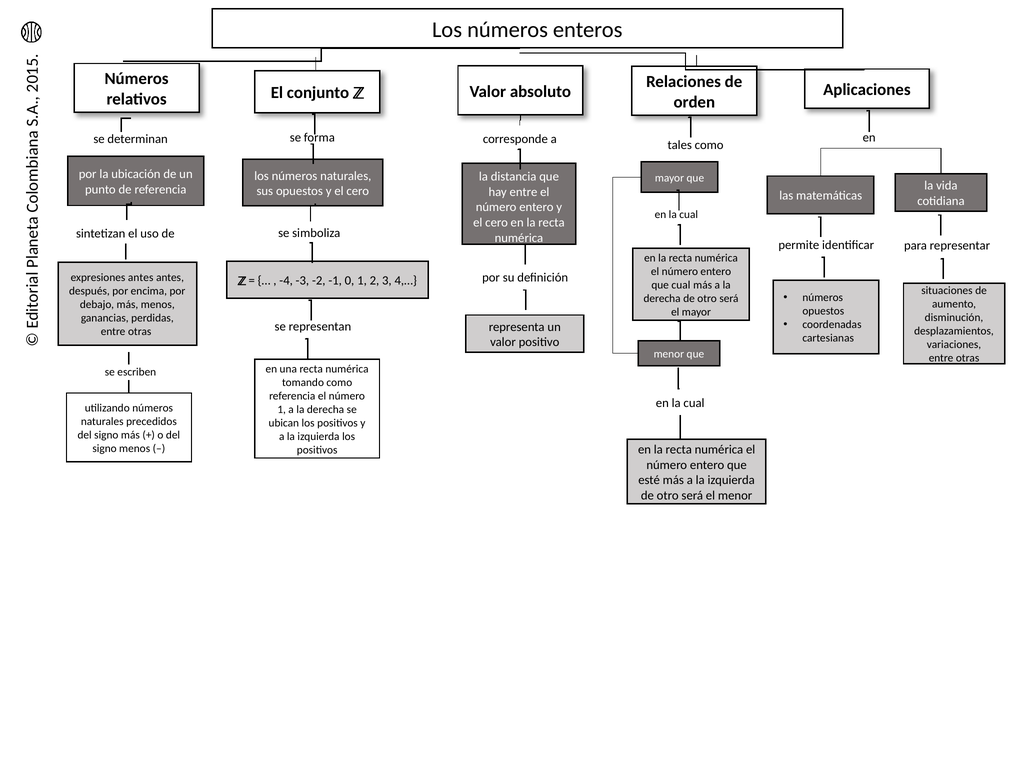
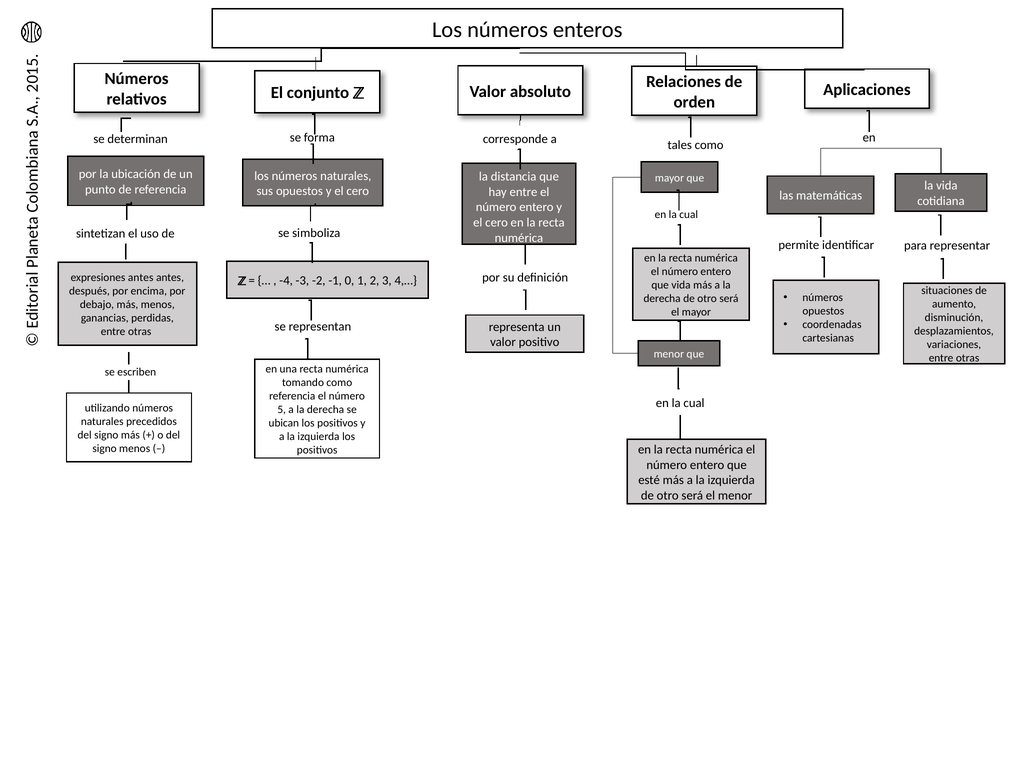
que cual: cual -> vida (681, 285)
1: 1 -> 5 (282, 410)
